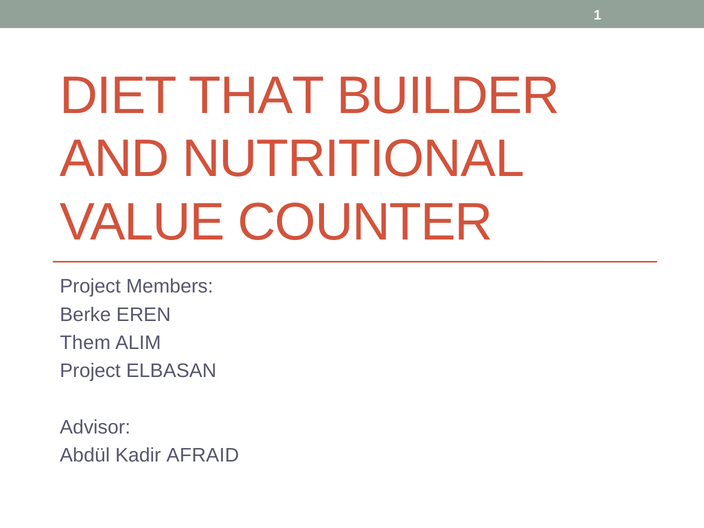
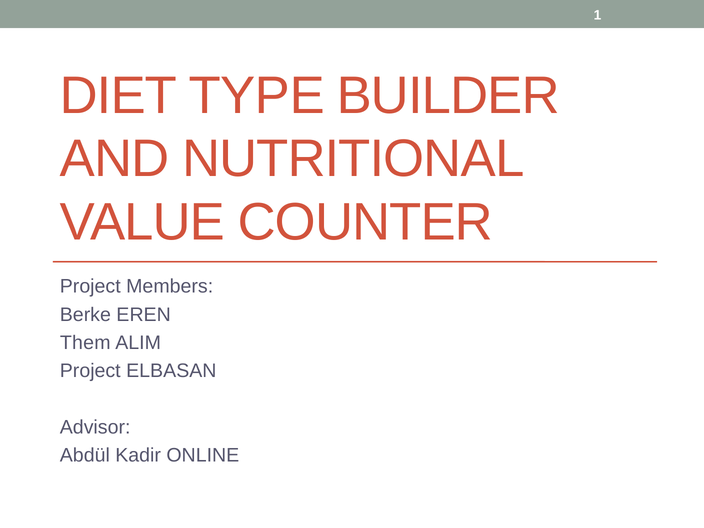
THAT: THAT -> TYPE (257, 96)
AFRAID: AFRAID -> ONLINE (203, 455)
